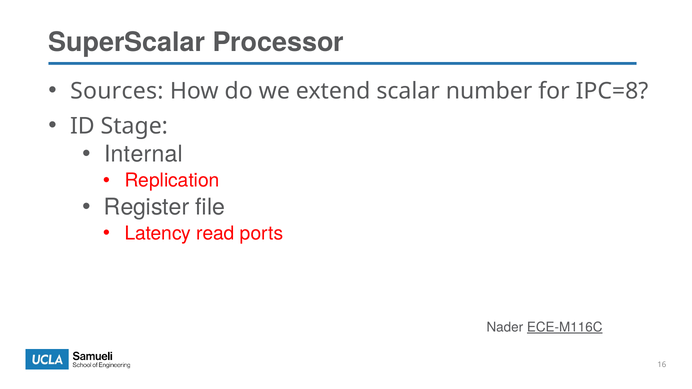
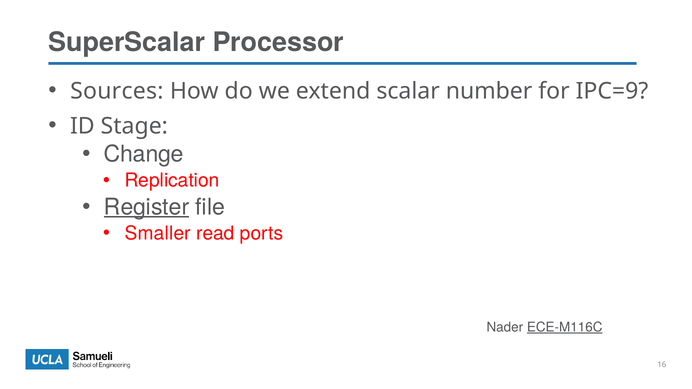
IPC=8: IPC=8 -> IPC=9 (612, 91)
Internal: Internal -> Change (144, 154)
Register underline: none -> present (147, 207)
Latency: Latency -> Smaller (158, 233)
